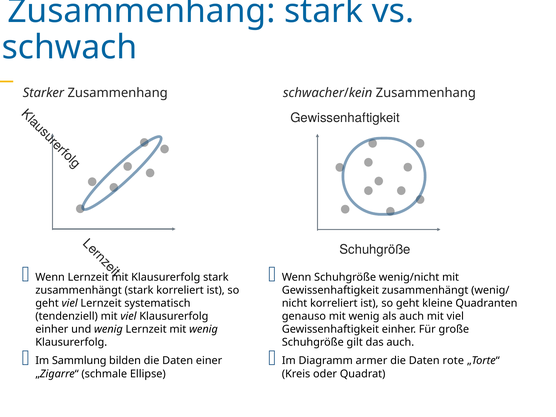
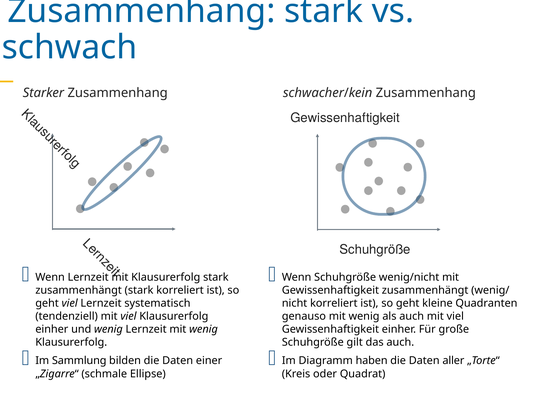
armer: armer -> haben (372, 361)
rote: rote -> aller (453, 361)
